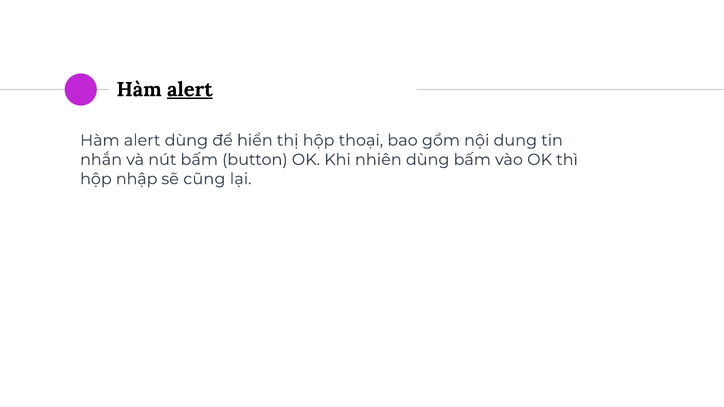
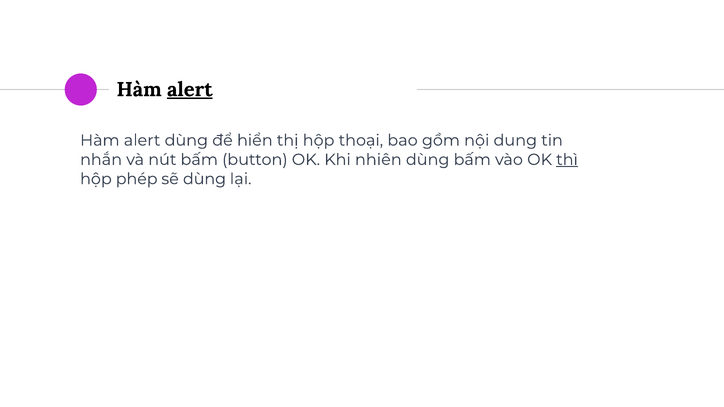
thì underline: none -> present (567, 160)
nhập: nhập -> phép (137, 179)
sẽ cũng: cũng -> dùng (204, 179)
